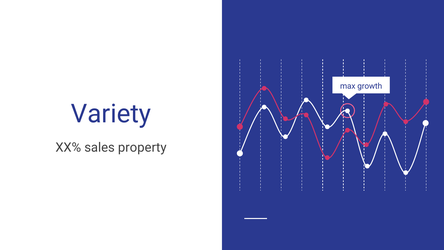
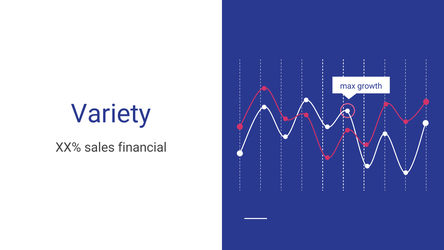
property: property -> financial (142, 148)
